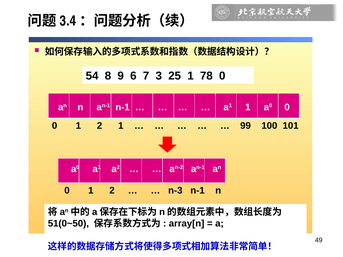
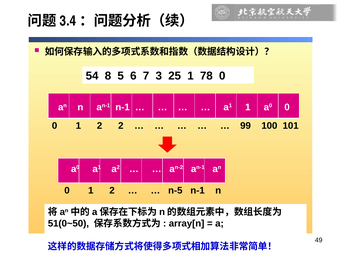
9: 9 -> 5 (121, 76)
2 1: 1 -> 2 (121, 126)
n-3: n-3 -> n-5 (175, 191)
